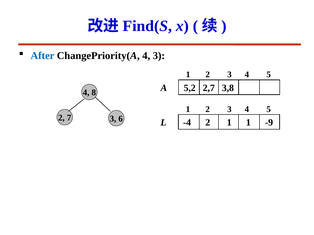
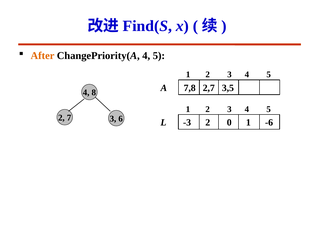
After colour: blue -> orange (43, 56)
ChangePriority(A 4 3: 3 -> 5 (159, 56)
5,2: 5,2 -> 7,8 (190, 88)
3,8: 3,8 -> 3,5 (228, 88)
-4: -4 -> -3 (187, 123)
2 1: 1 -> 0 (229, 123)
-9: -9 -> -6 (269, 123)
